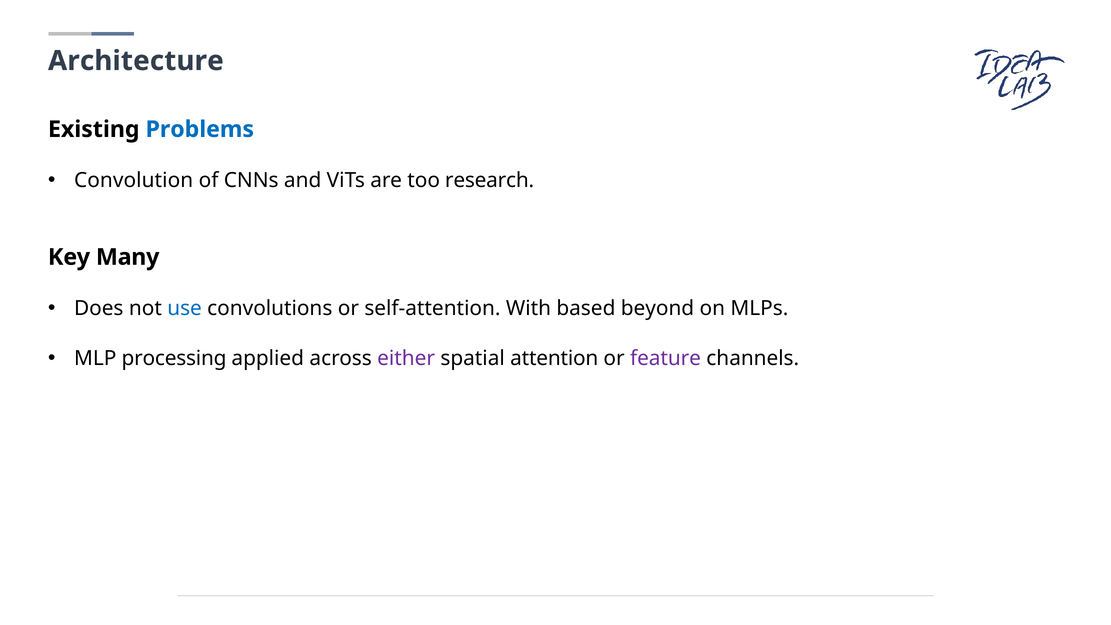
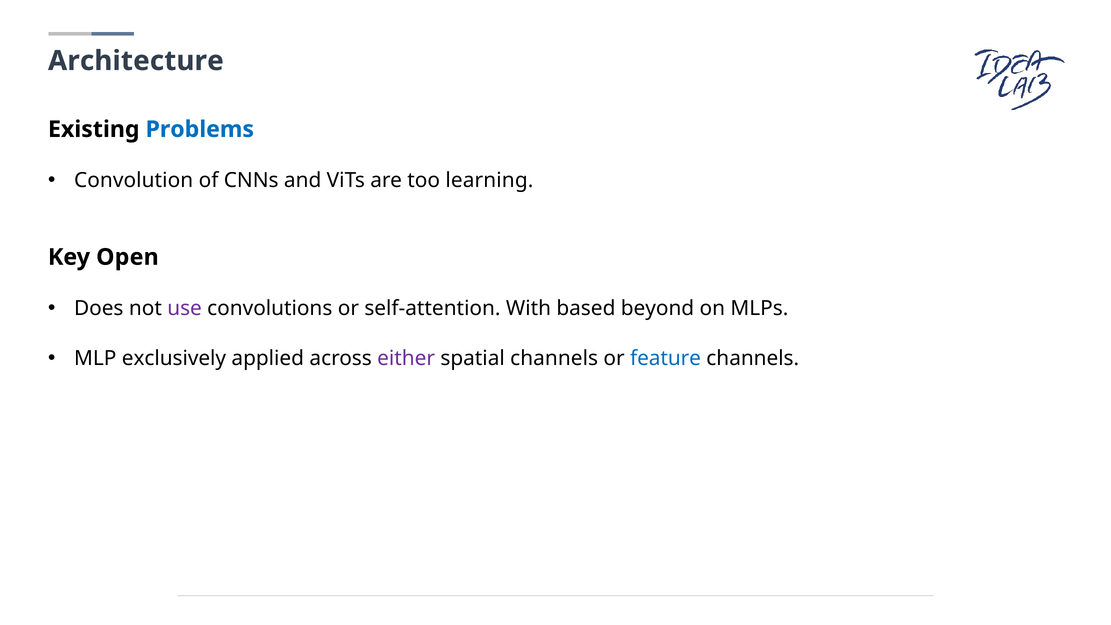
research: research -> learning (489, 181)
Many: Many -> Open (127, 257)
use colour: blue -> purple (185, 308)
processing: processing -> exclusively (174, 358)
spatial attention: attention -> channels (554, 358)
feature colour: purple -> blue (666, 358)
